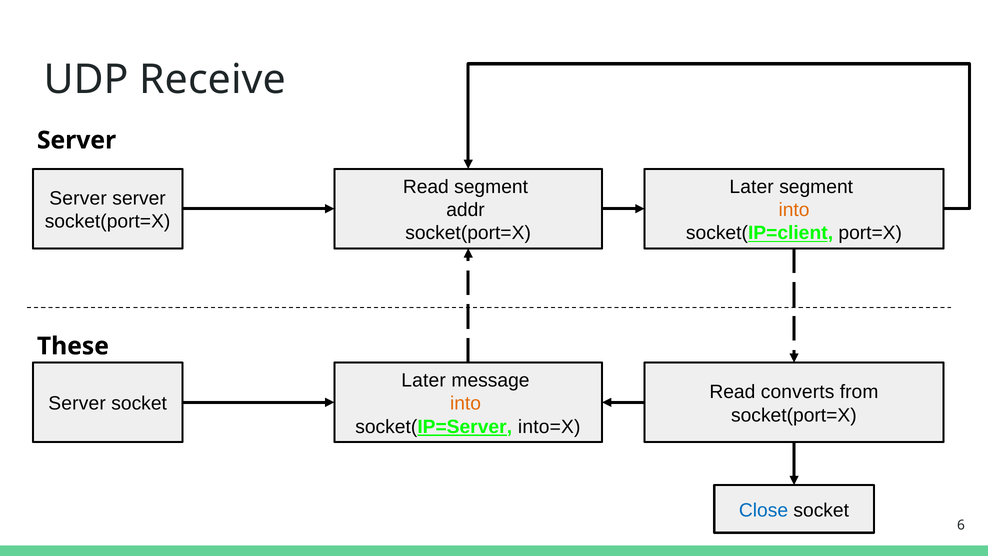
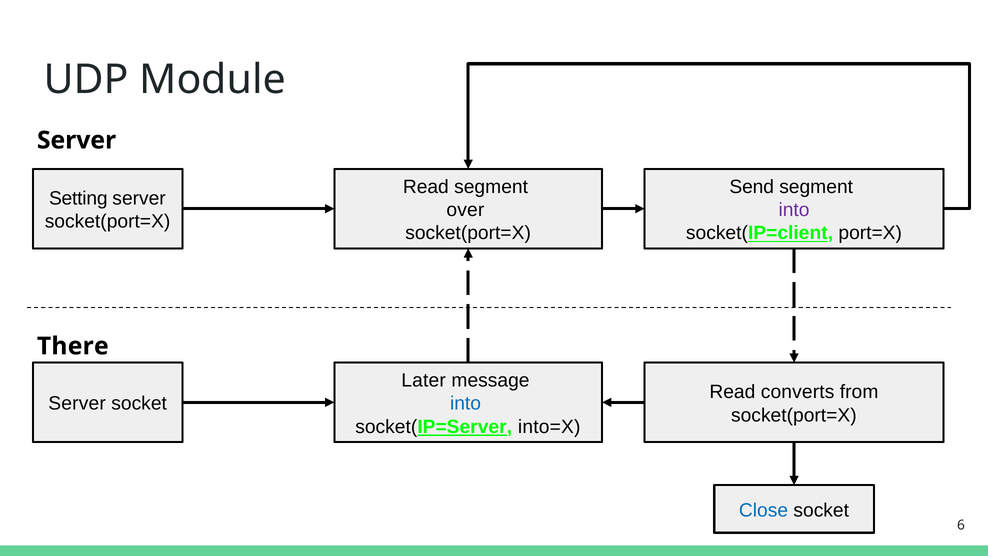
Receive: Receive -> Module (213, 80)
Later: Later -> Send (752, 187)
Server: Server -> Setting (78, 198)
addr: addr -> over (465, 210)
into colour: orange -> purple (794, 210)
These: These -> There (73, 346)
into colour: orange -> blue (465, 403)
